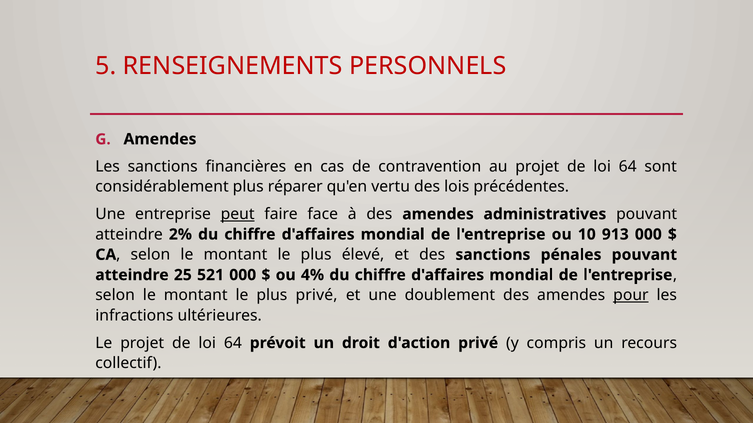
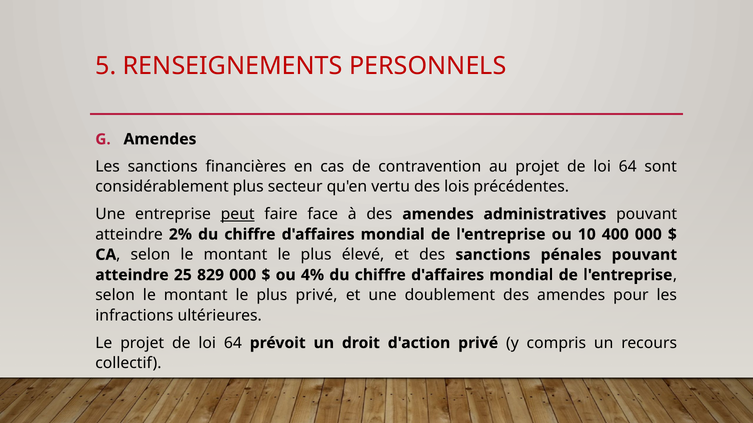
réparer: réparer -> secteur (295, 187)
913: 913 -> 400 (615, 235)
521: 521 -> 829 (211, 275)
pour underline: present -> none (631, 296)
